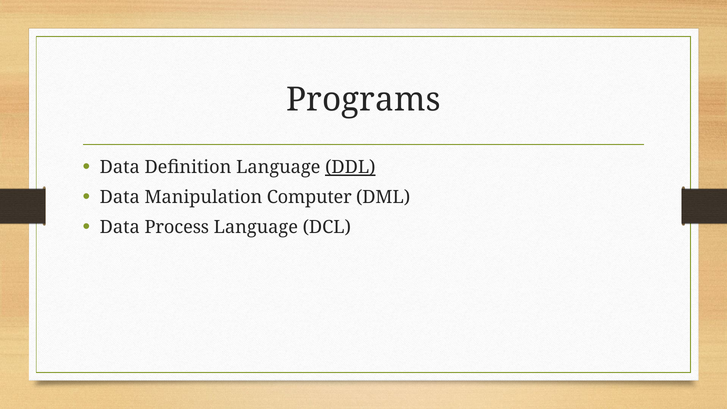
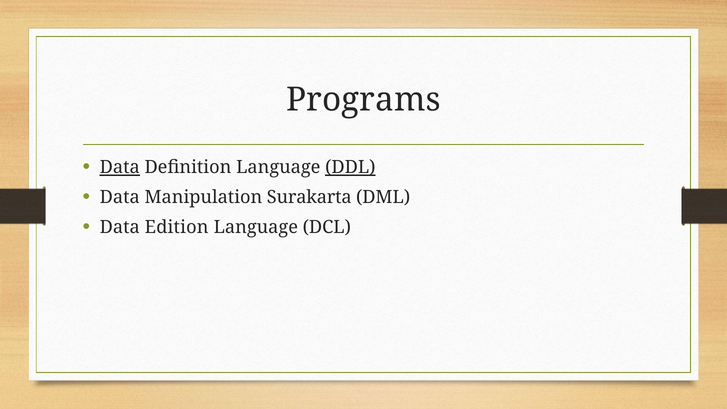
Data underline: none -> present (120, 167)
Computer: Computer -> Surakarta (309, 197)
Process: Process -> Edition (177, 227)
